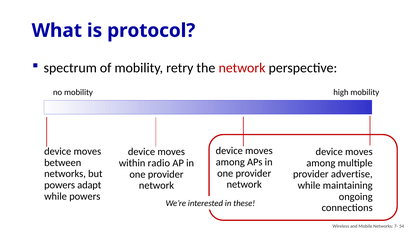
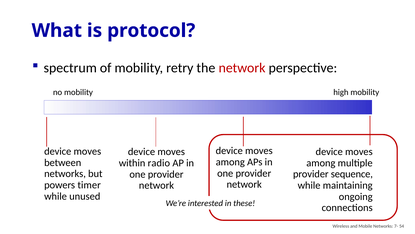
advertise: advertise -> sequence (352, 174)
adapt: adapt -> timer (89, 185)
while powers: powers -> unused (85, 196)
